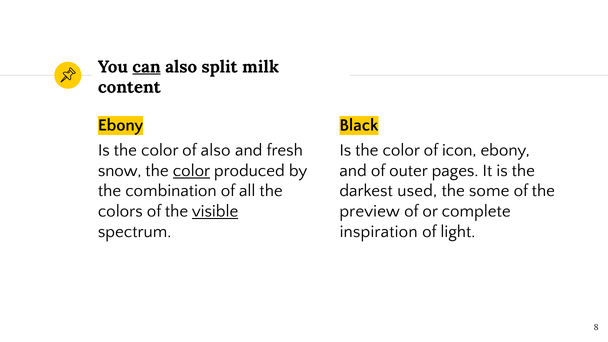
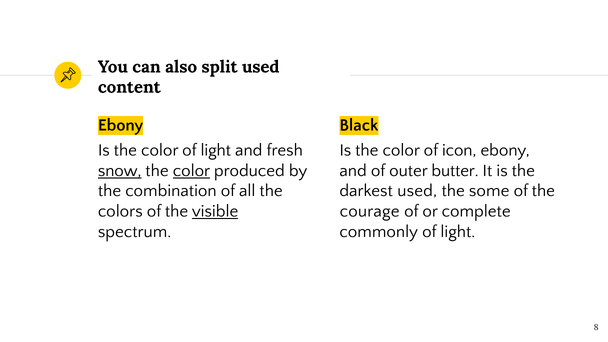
can underline: present -> none (146, 67)
split milk: milk -> used (261, 67)
color of also: also -> light (216, 150)
snow underline: none -> present (120, 171)
pages: pages -> butter (455, 171)
preview: preview -> courage (370, 211)
inspiration: inspiration -> commonly (379, 231)
